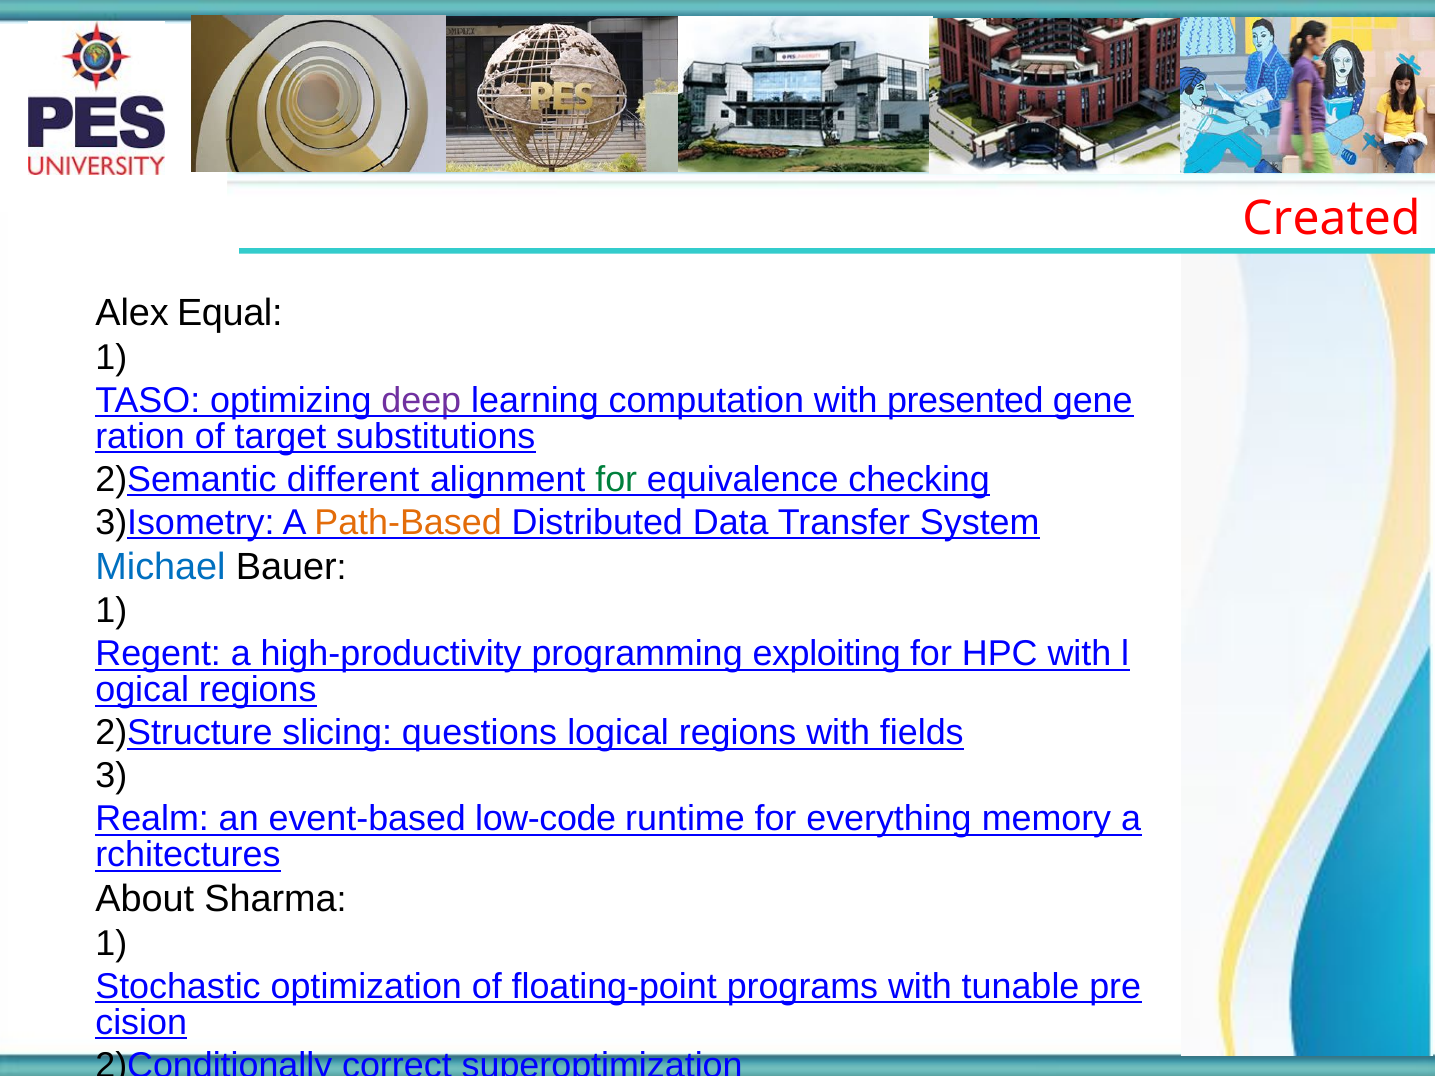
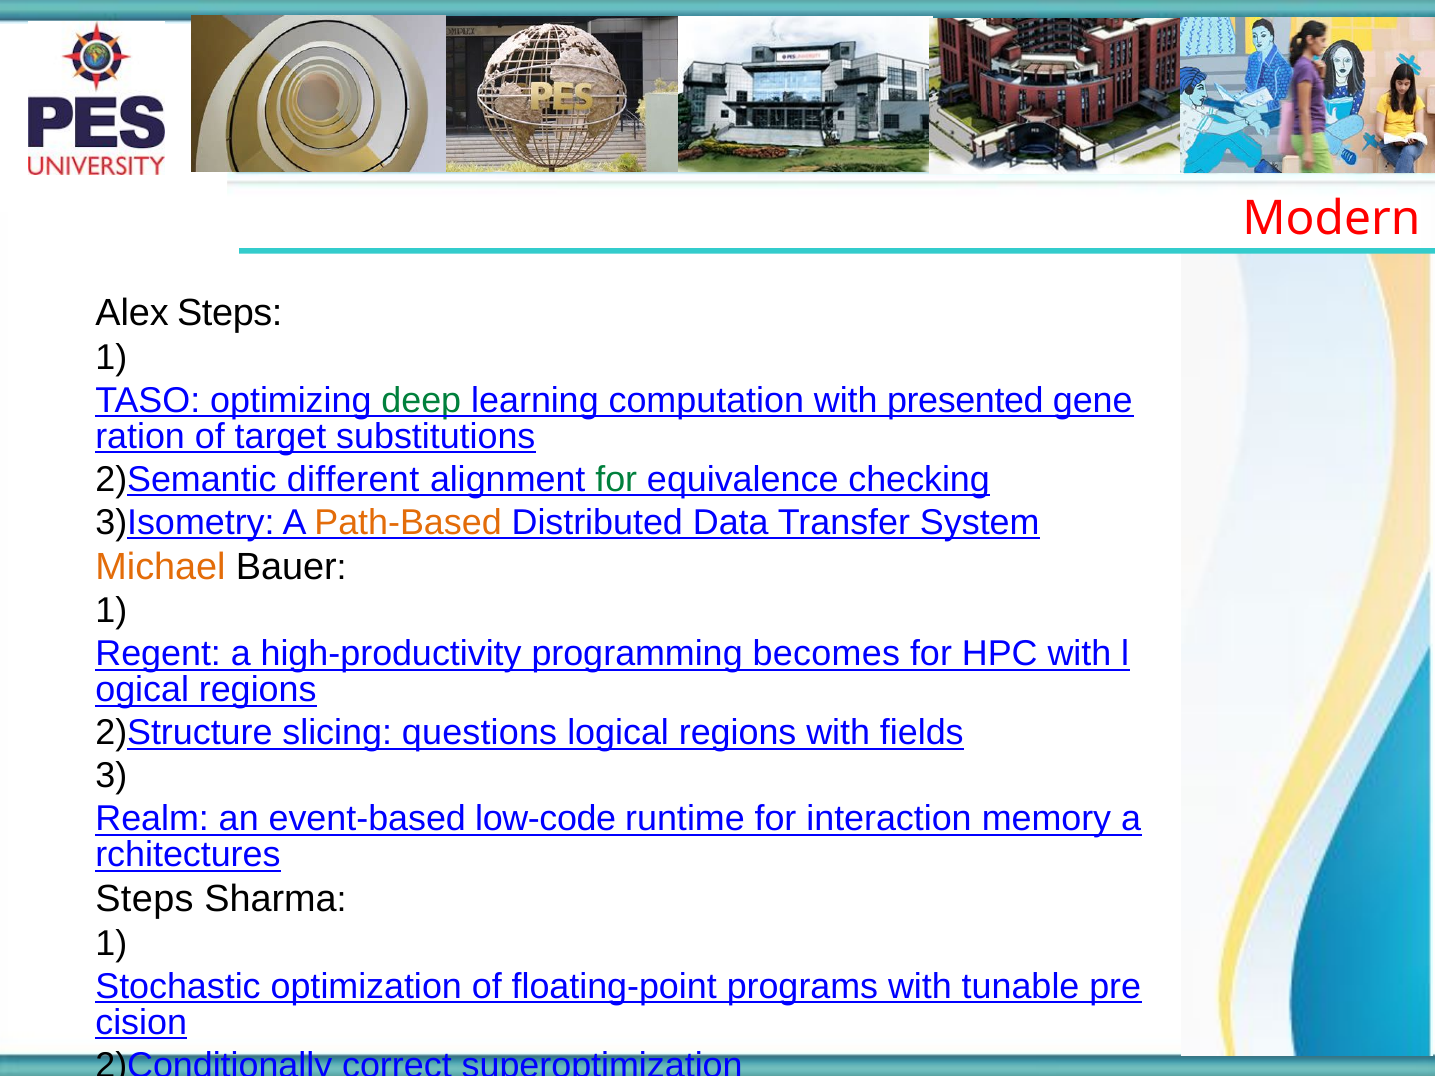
Created: Created -> Modern (1331, 218)
Alex Equal: Equal -> Steps (230, 313)
deep colour: purple -> green (421, 401)
Michael colour: blue -> orange (160, 567)
exploiting: exploiting -> becomes (826, 654)
everything: everything -> interaction (889, 819)
About: About -> Steps (145, 899)
